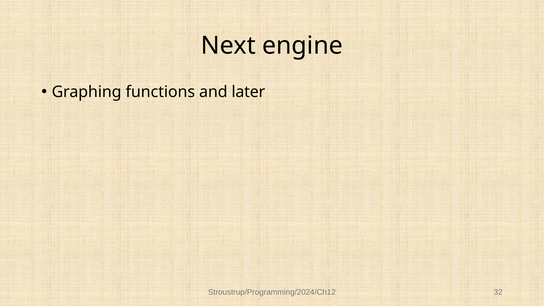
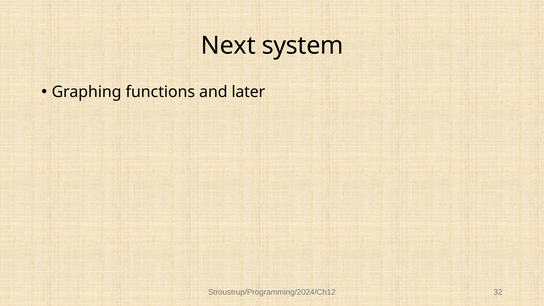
engine: engine -> system (303, 46)
